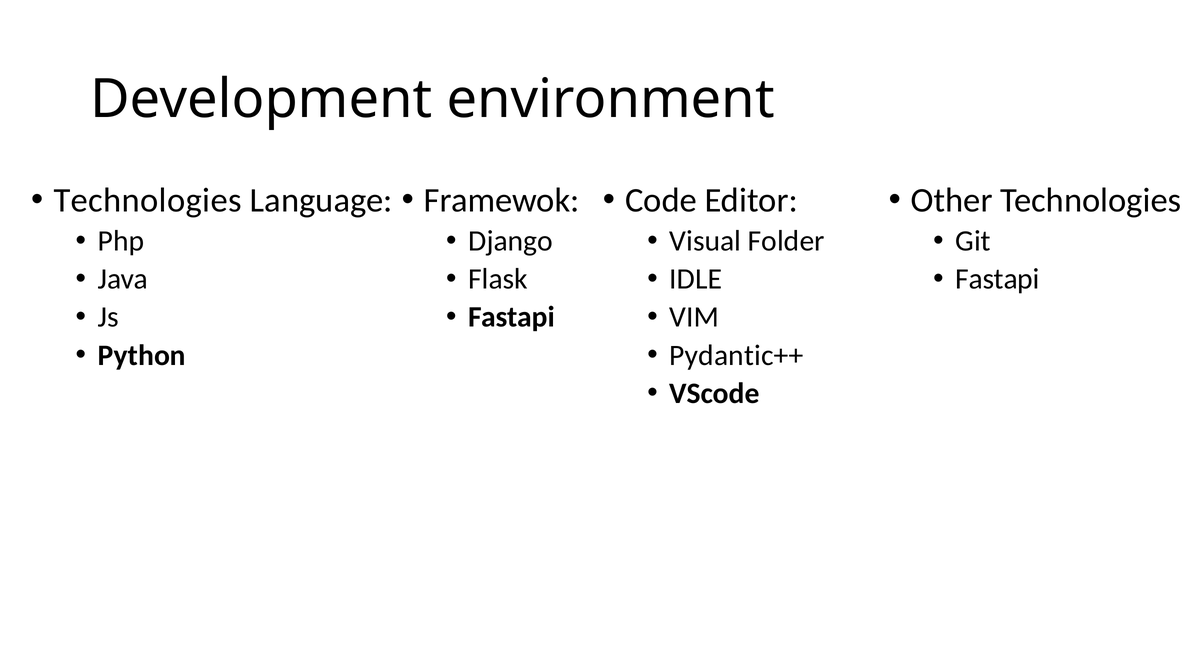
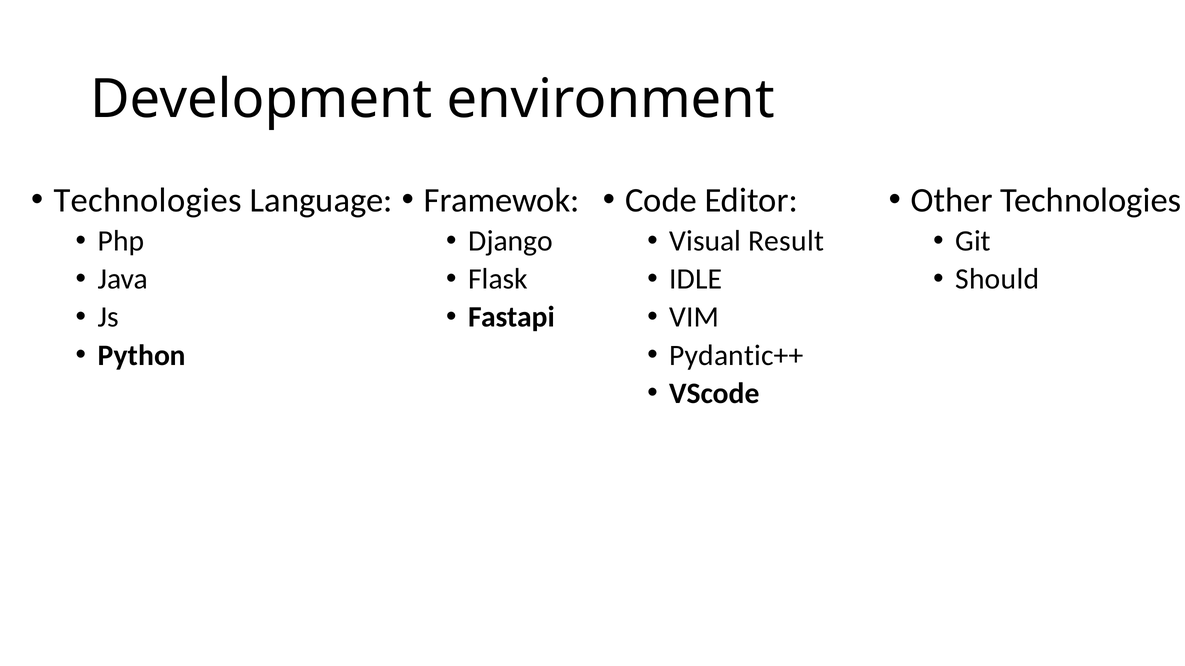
Folder: Folder -> Result (786, 241)
Fastapi: Fastapi -> Should (997, 279)
